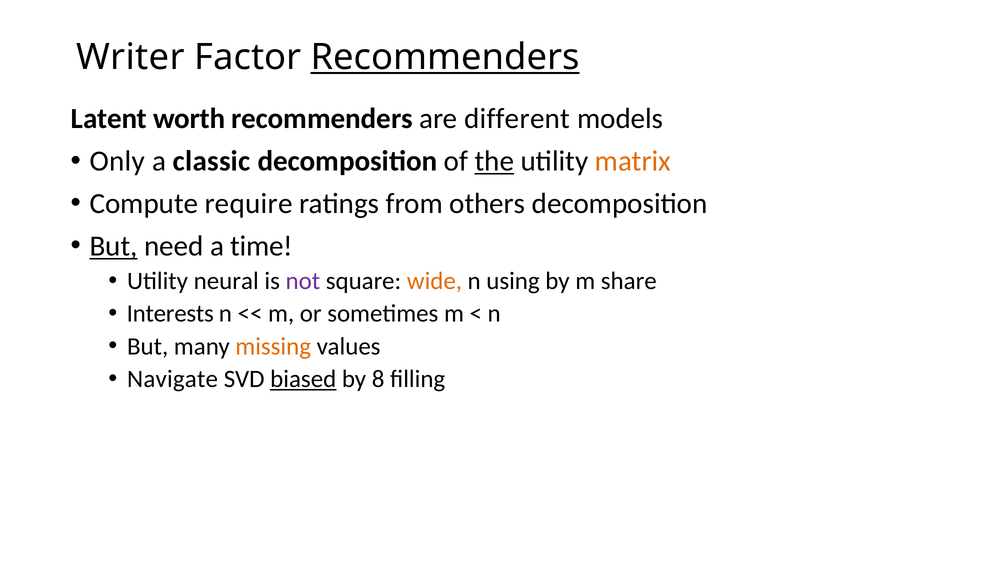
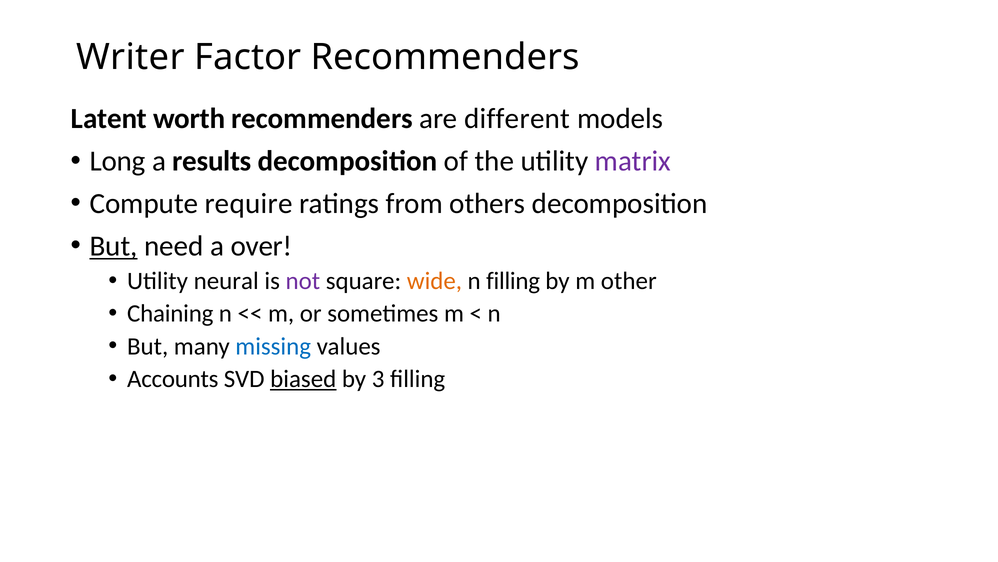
Recommenders underline: present -> none (445, 57)
Only: Only -> Long (118, 161)
classic: classic -> results (212, 161)
the underline: present -> none (494, 161)
matrix colour: orange -> purple (633, 161)
time: time -> over (261, 246)
n using: using -> filling (513, 281)
share: share -> other (629, 281)
Interests: Interests -> Chaining (170, 313)
missing colour: orange -> blue (273, 346)
Navigate: Navigate -> Accounts (173, 379)
8: 8 -> 3 (378, 379)
